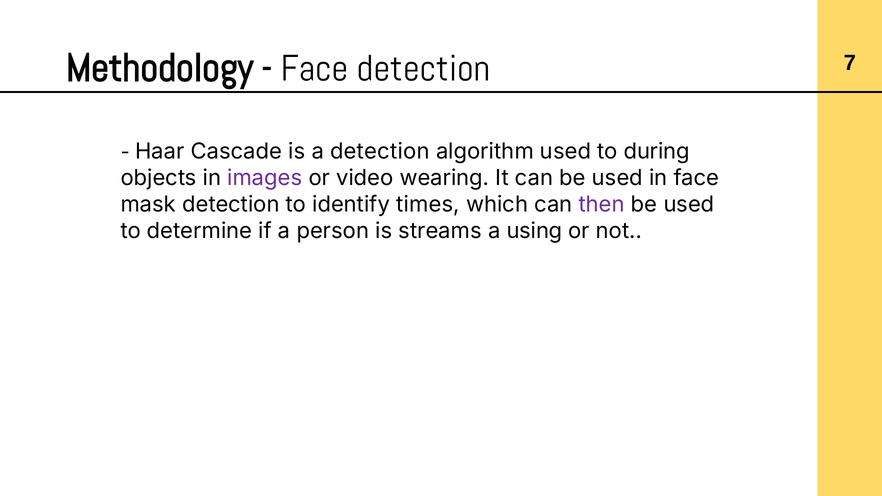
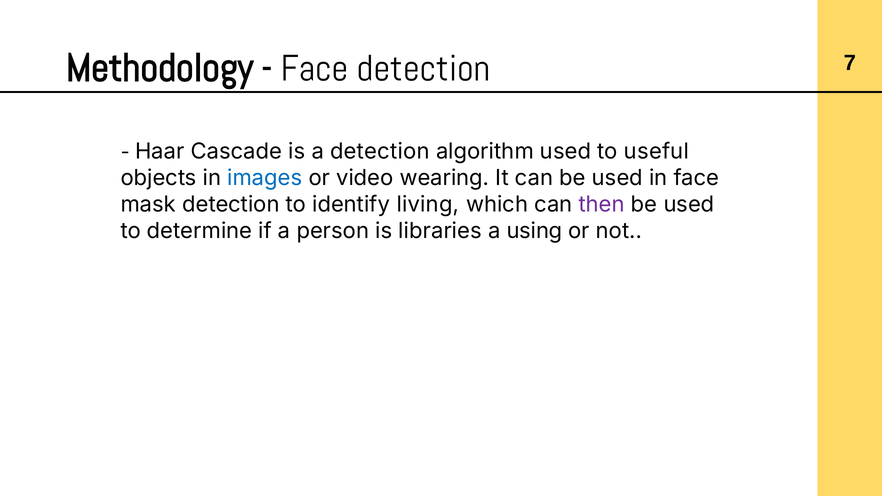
during: during -> useful (657, 152)
images colour: purple -> blue (265, 178)
times: times -> living (428, 205)
streams: streams -> libraries (440, 231)
